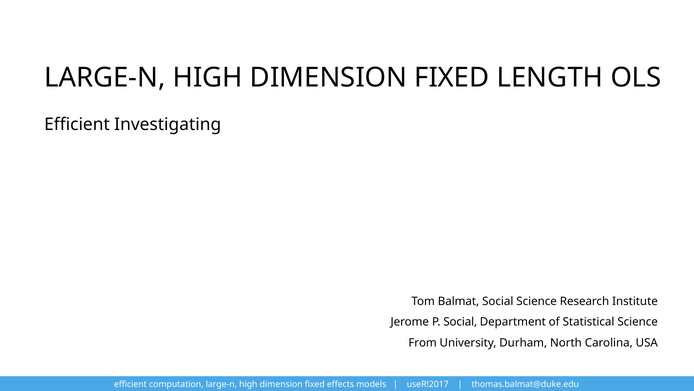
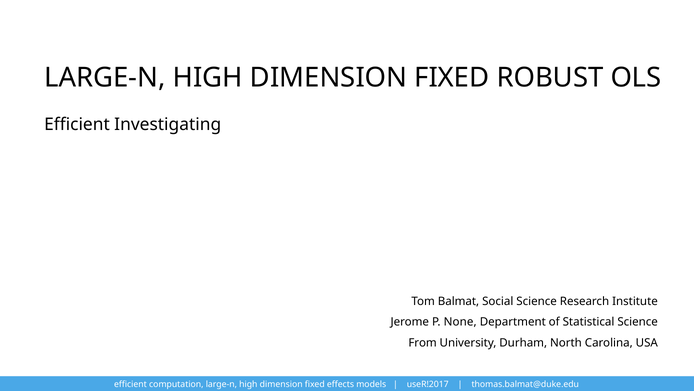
LENGTH: LENGTH -> ROBUST (550, 77)
P Social: Social -> None (460, 322)
